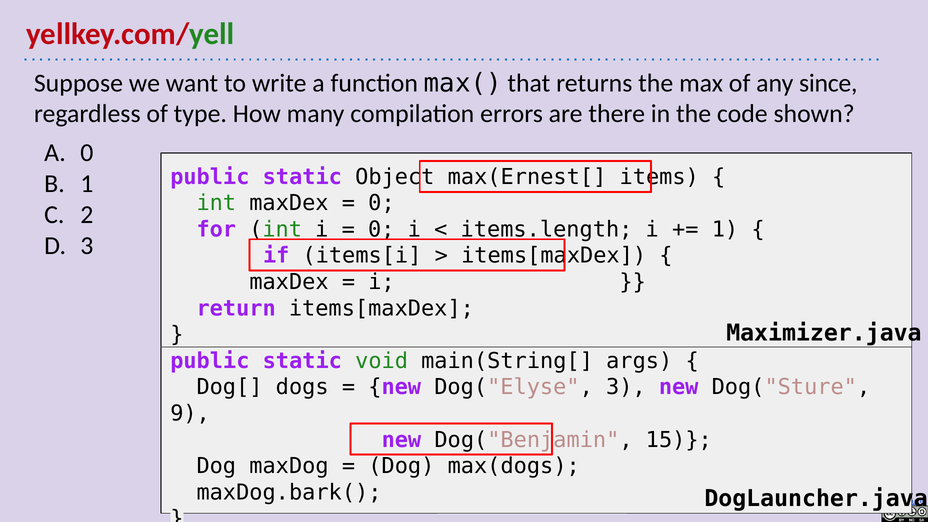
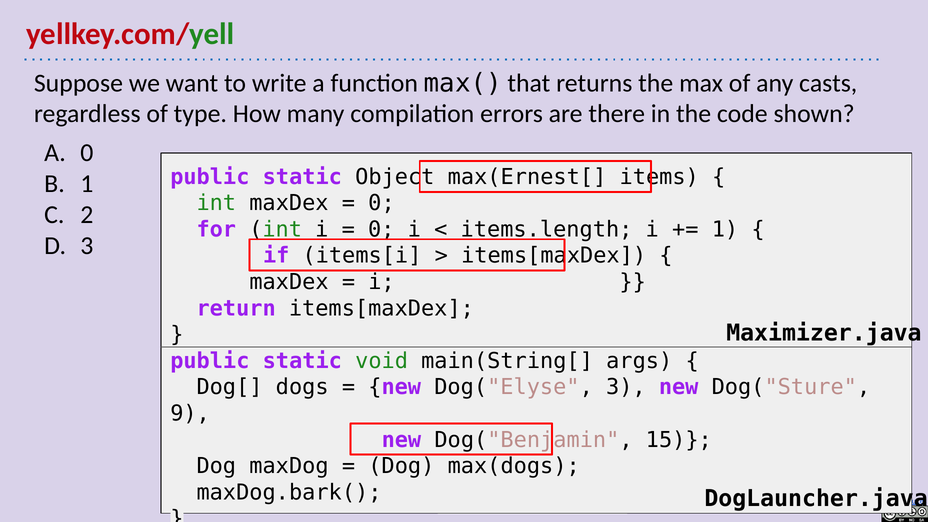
since: since -> casts (828, 83)
